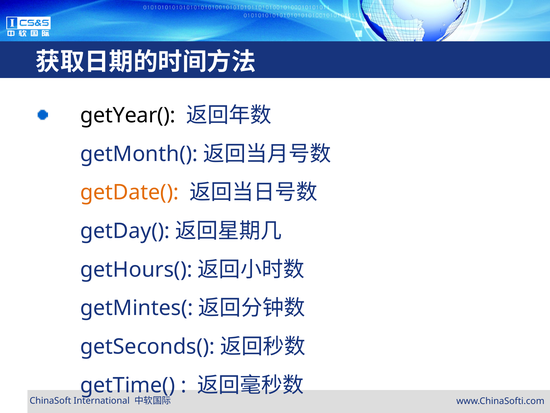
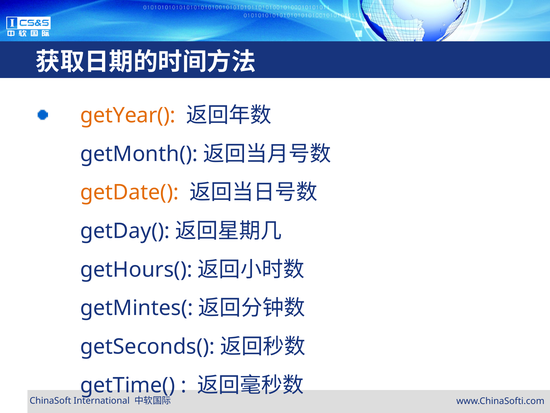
getYear( colour: black -> orange (128, 115)
